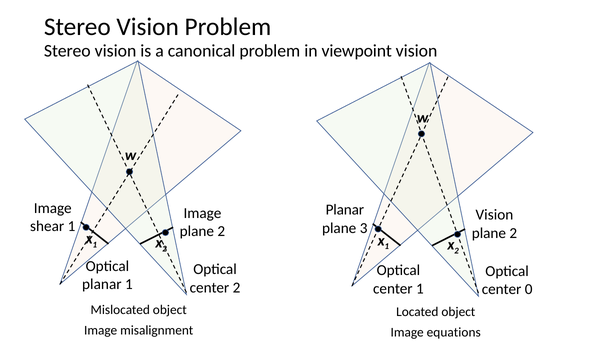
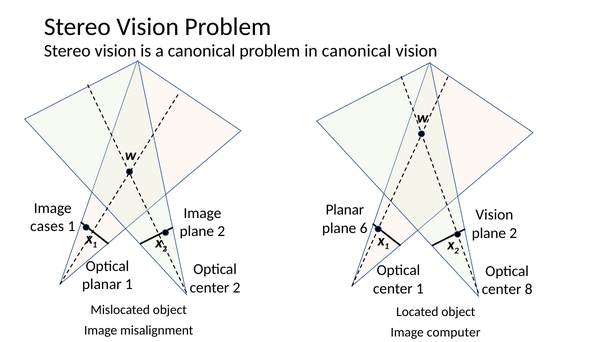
in viewpoint: viewpoint -> canonical (357, 51)
shear: shear -> cases (47, 226)
3: 3 -> 6 (364, 228)
0: 0 -> 8 (529, 289)
equations: equations -> computer (454, 333)
